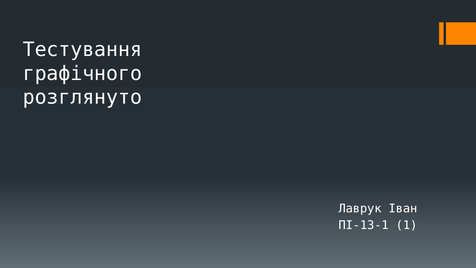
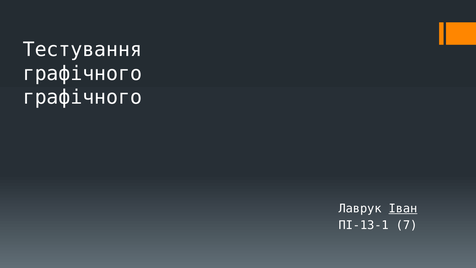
розглянуто: розглянуто -> графічного (82, 97)
Іван underline: none -> present (403, 208)
1: 1 -> 7 (407, 225)
